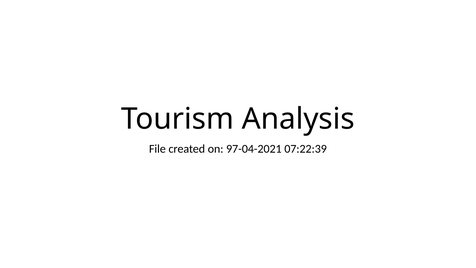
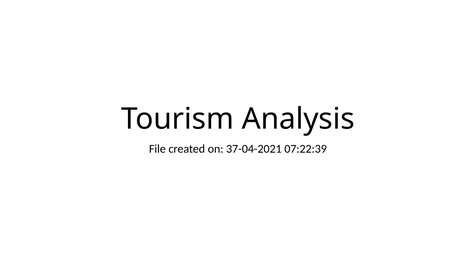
97-04-2021: 97-04-2021 -> 37-04-2021 (254, 149)
